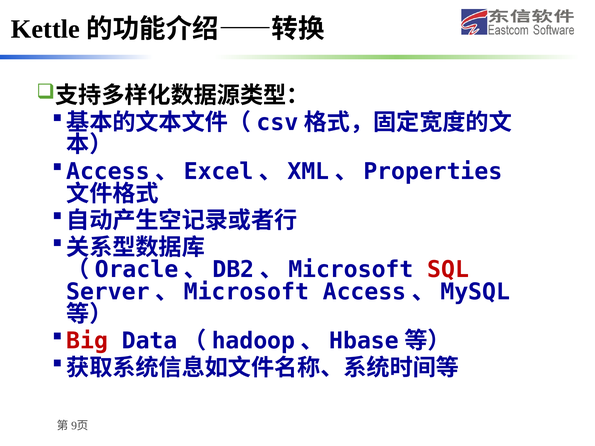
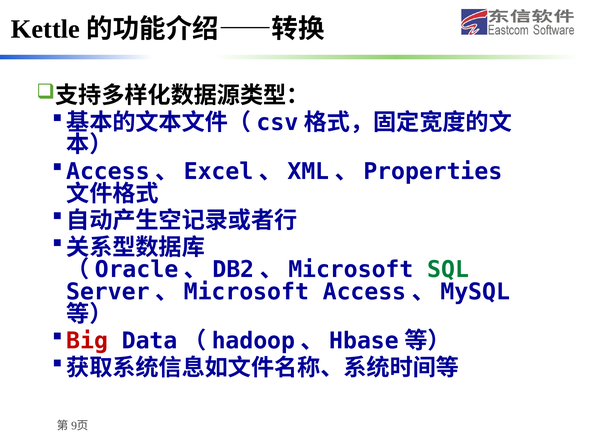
SQL colour: red -> green (448, 270)
